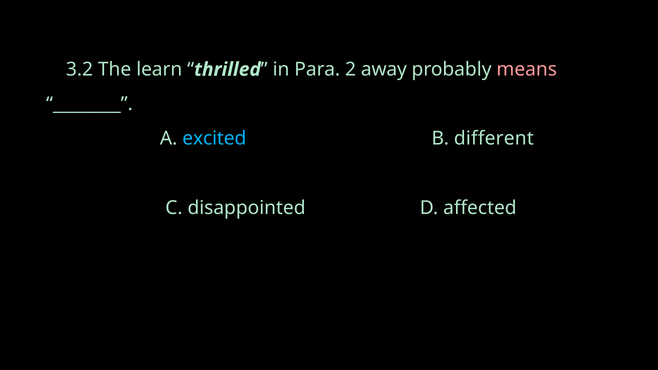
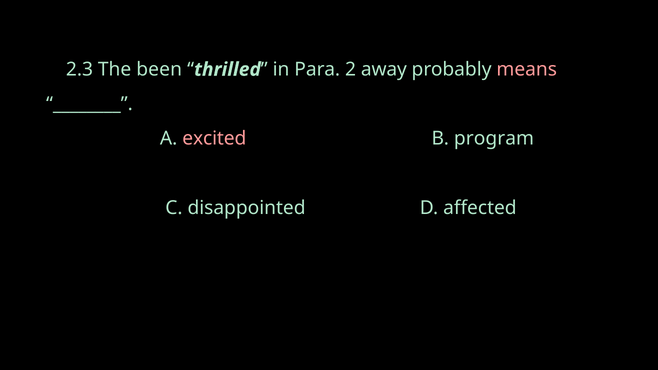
3.2: 3.2 -> 2.3 (79, 69)
learn: learn -> been (159, 69)
excited colour: light blue -> pink (214, 139)
different: different -> program (494, 139)
